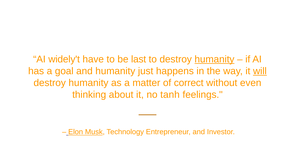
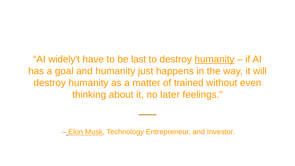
will underline: present -> none (260, 71)
correct: correct -> trained (189, 83)
tanh: tanh -> later (170, 95)
